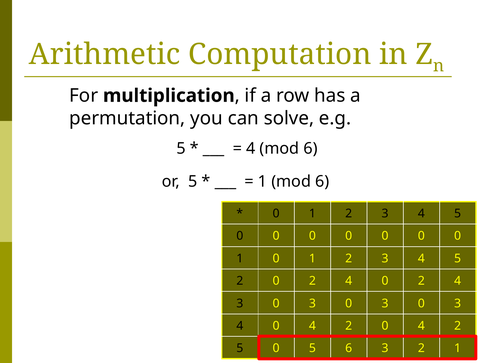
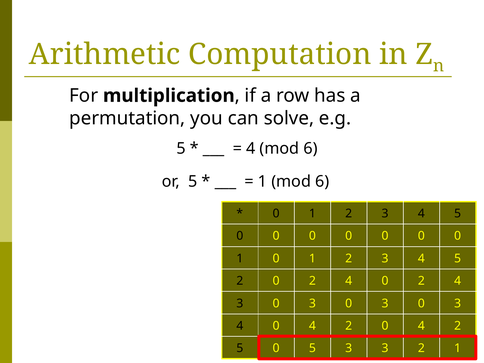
5 6: 6 -> 3 (349, 348)
